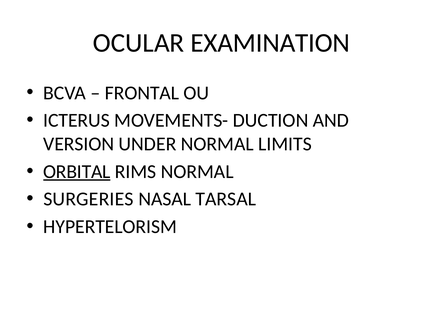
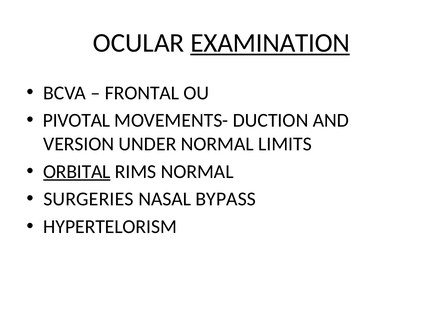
EXAMINATION underline: none -> present (270, 43)
ICTERUS: ICTERUS -> PIVOTAL (77, 121)
TARSAL: TARSAL -> BYPASS (226, 199)
